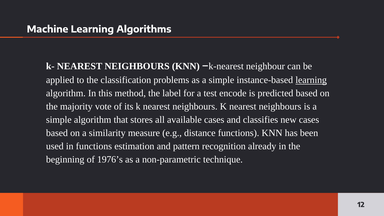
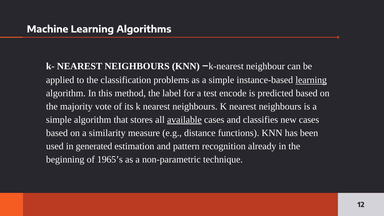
available underline: none -> present (184, 120)
in functions: functions -> generated (94, 146)
1976’s: 1976’s -> 1965’s (110, 160)
